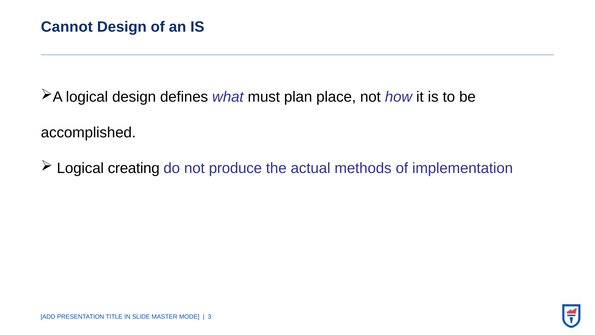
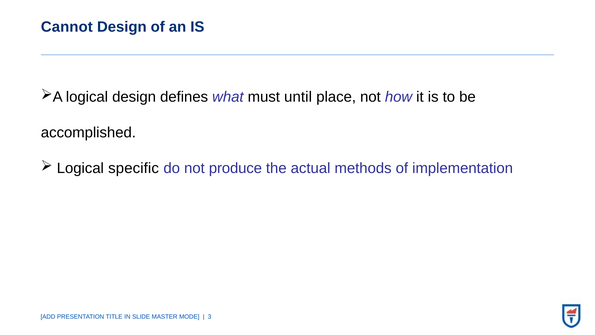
plan: plan -> until (298, 97)
creating: creating -> specific (134, 168)
